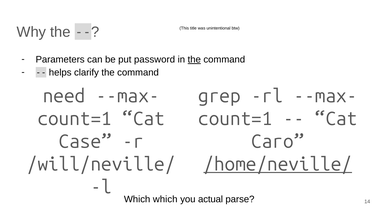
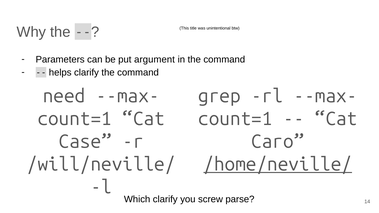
password: password -> argument (155, 60)
the underline: present -> none (194, 60)
Which which: which -> clarify (165, 200)
actual: actual -> screw (210, 200)
